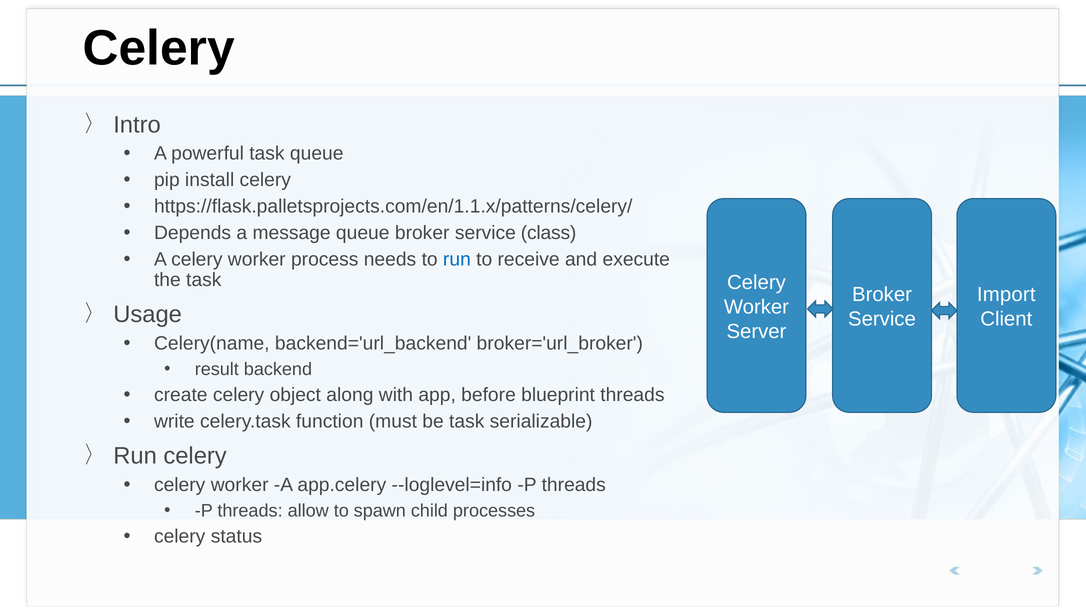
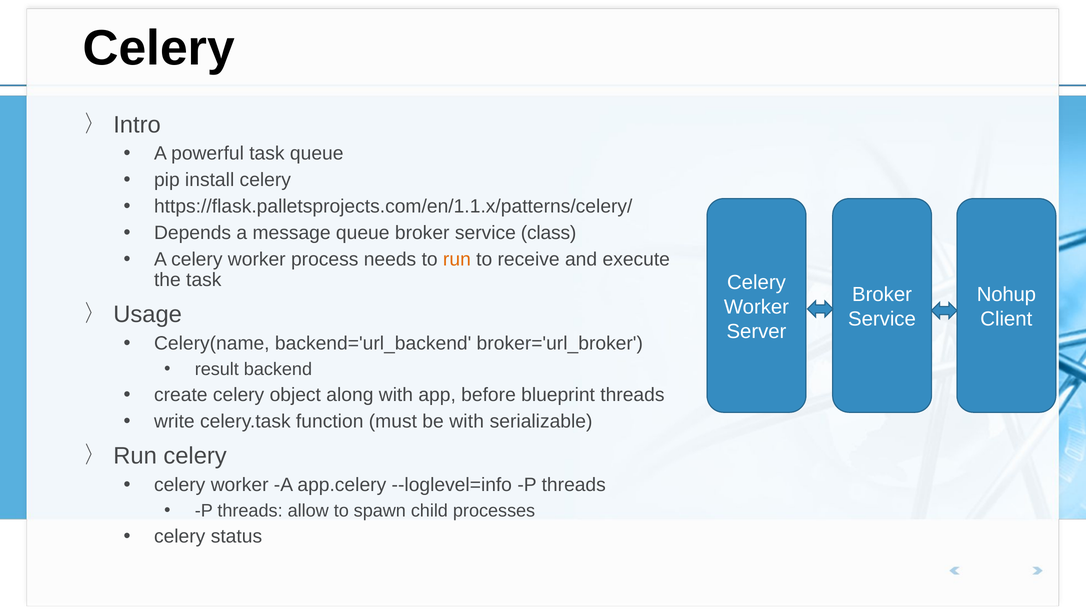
run colour: blue -> orange (457, 259)
Import: Import -> Nohup (1006, 295)
be task: task -> with (467, 421)
